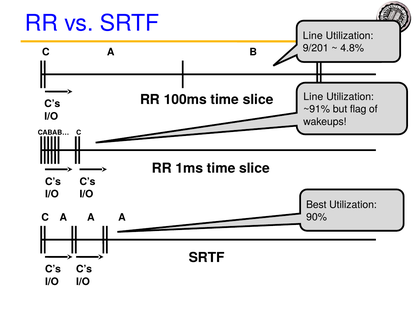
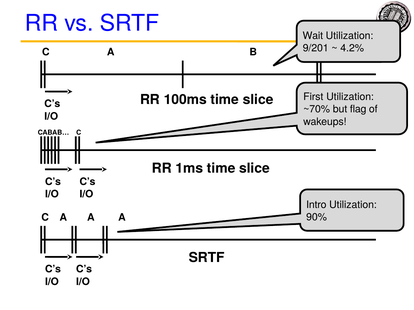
Line: Line -> Wait (313, 36)
4.8%: 4.8% -> 4.2% (352, 48)
Line: Line -> First (313, 97)
~91%: ~91% -> ~70% (317, 109)
Best: Best -> Intro (316, 205)
